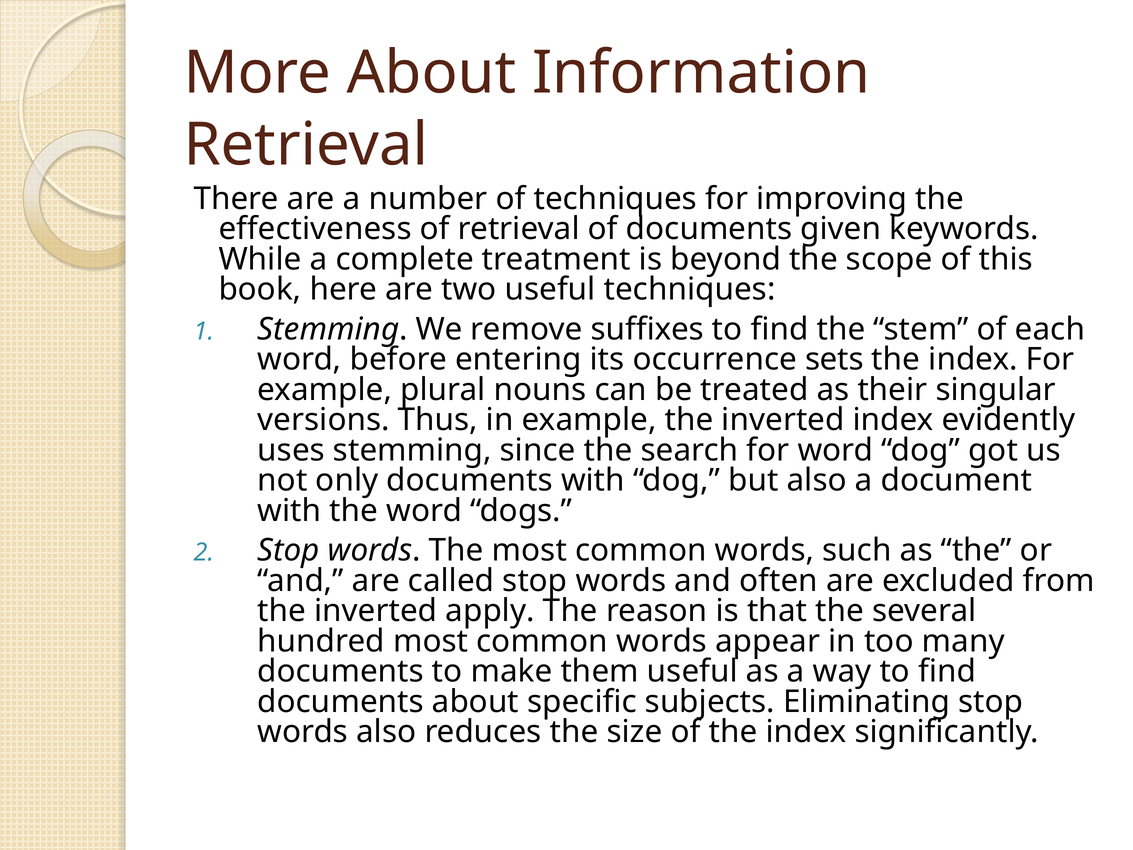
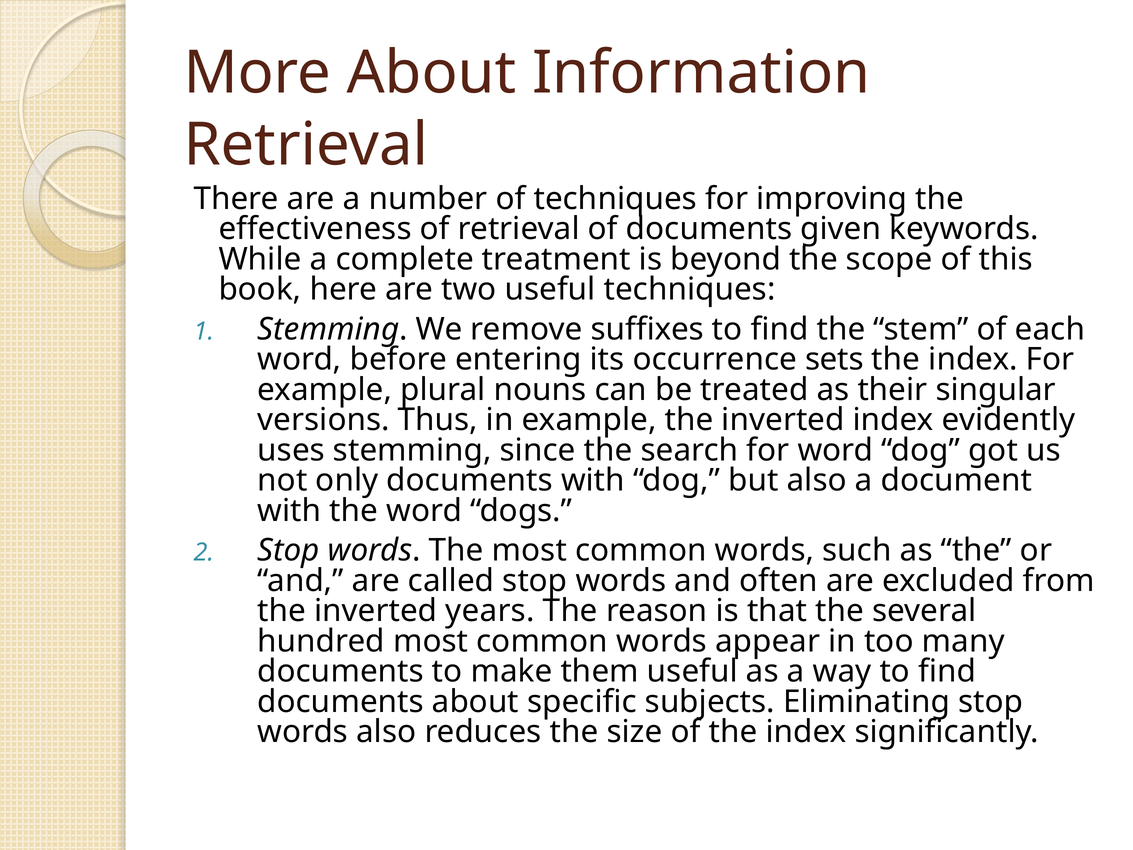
apply: apply -> years (490, 611)
